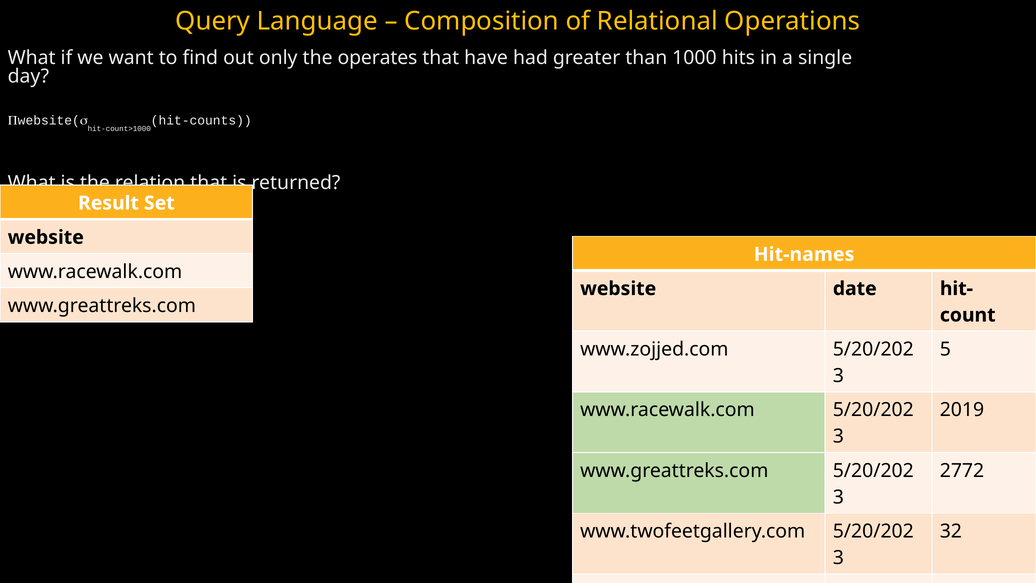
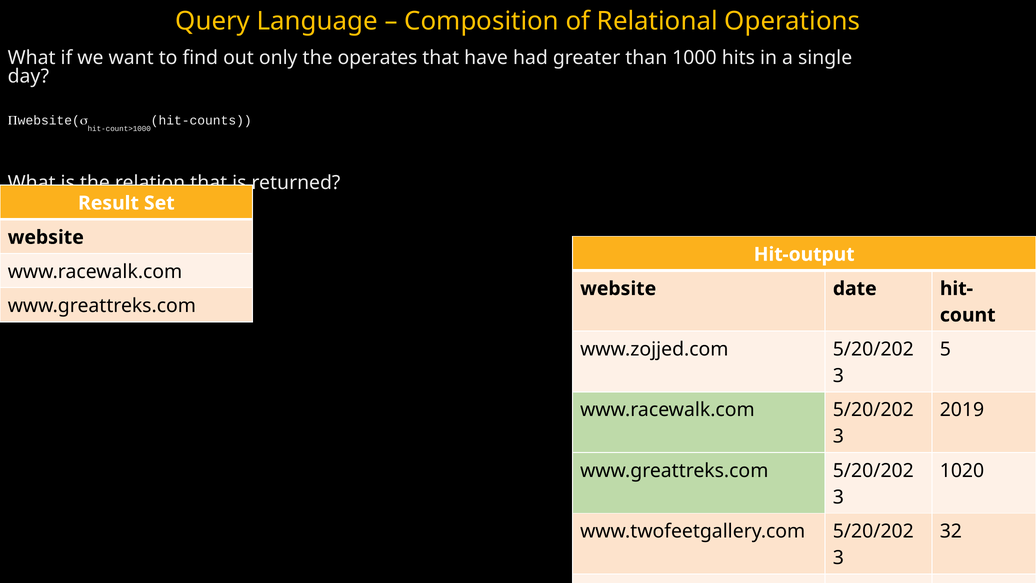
Hit-names: Hit-names -> Hit-output (804, 254)
2772: 2772 -> 1020 (962, 471)
